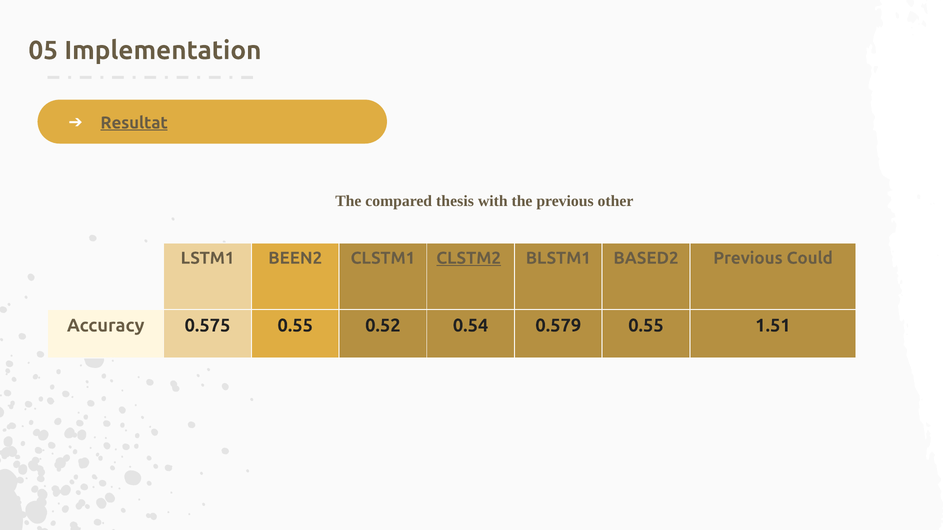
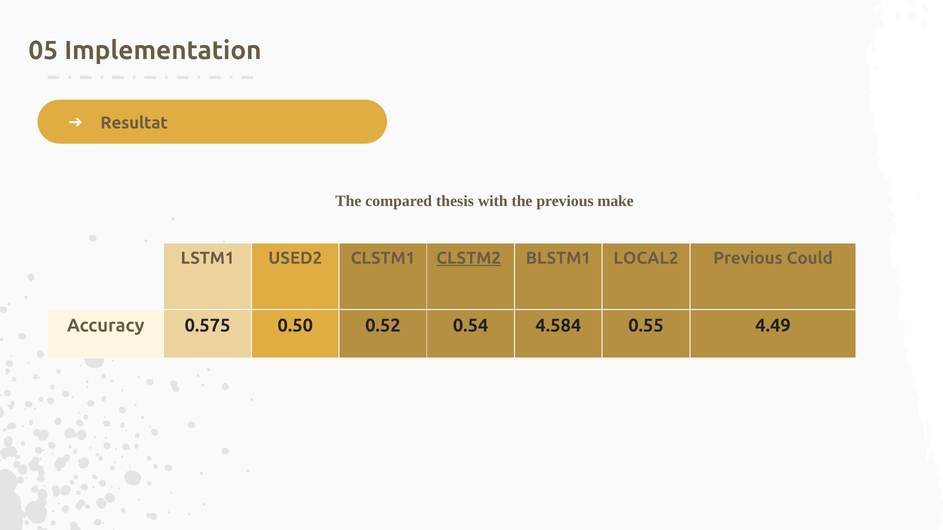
Resultat underline: present -> none (134, 123)
other: other -> make (616, 201)
BEEN2: BEEN2 -> USED2 (295, 258)
BASED2: BASED2 -> LOCAL2 (646, 258)
0.575 0.55: 0.55 -> 0.50 (295, 326)
0.579: 0.579 -> 4.584 (558, 326)
1.51: 1.51 -> 4.49 (773, 326)
